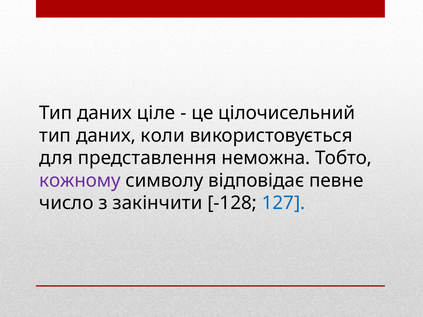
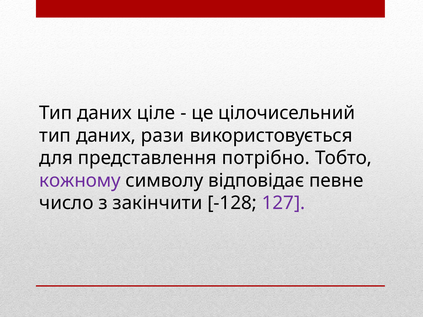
коли: коли -> рази (163, 136)
неможна: неможна -> потрібно (266, 158)
127 colour: blue -> purple (284, 203)
